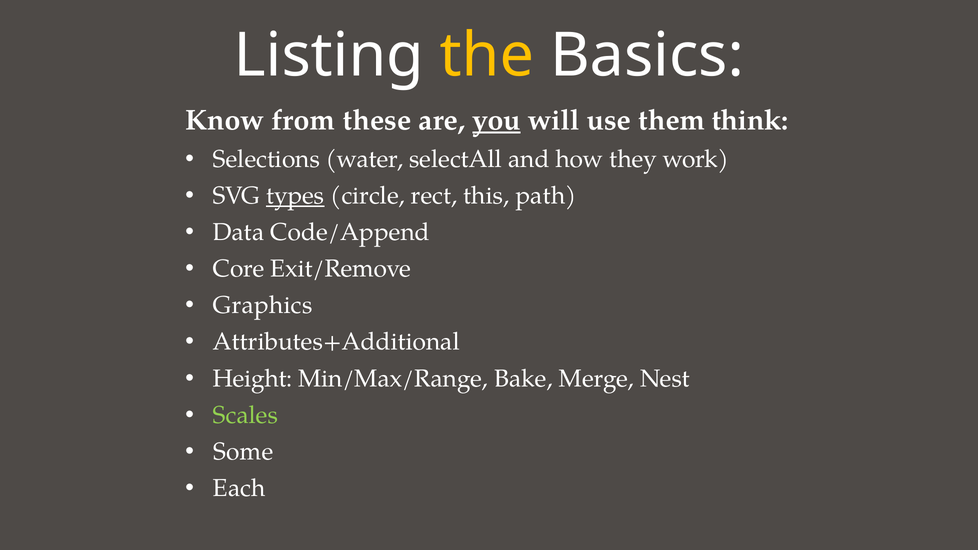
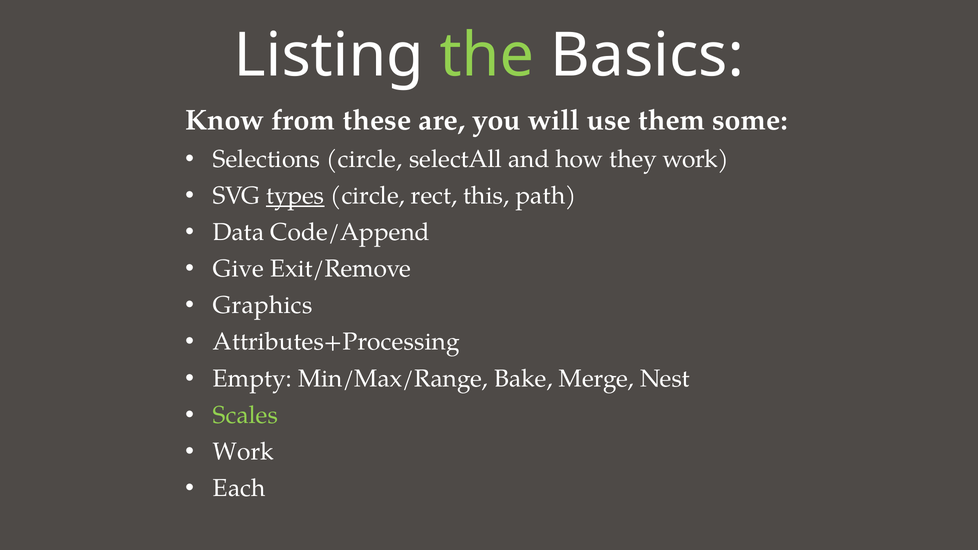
the colour: yellow -> light green (487, 56)
you underline: present -> none (497, 120)
think: think -> some (750, 120)
Selections water: water -> circle (364, 159)
Core: Core -> Give (239, 269)
Attributes+Additional: Attributes+Additional -> Attributes+Processing (336, 342)
Height: Height -> Empty (252, 379)
Some: Some -> Work (243, 452)
